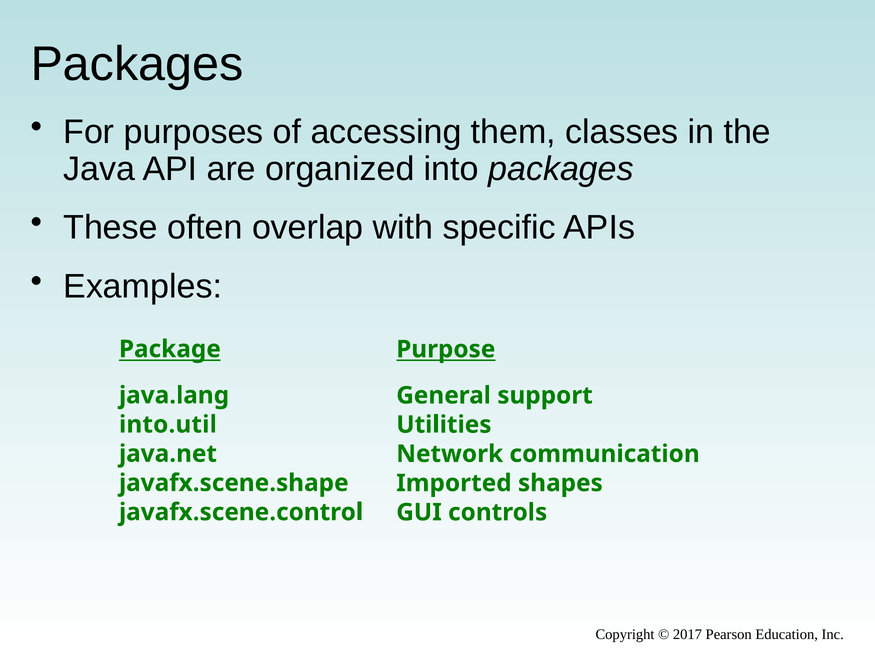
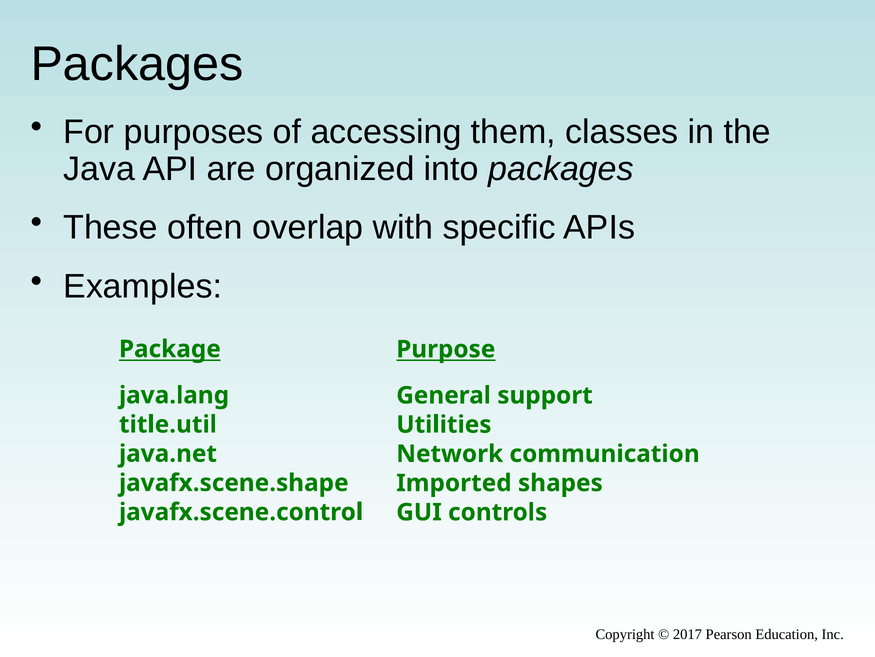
into.util: into.util -> title.util (168, 424)
